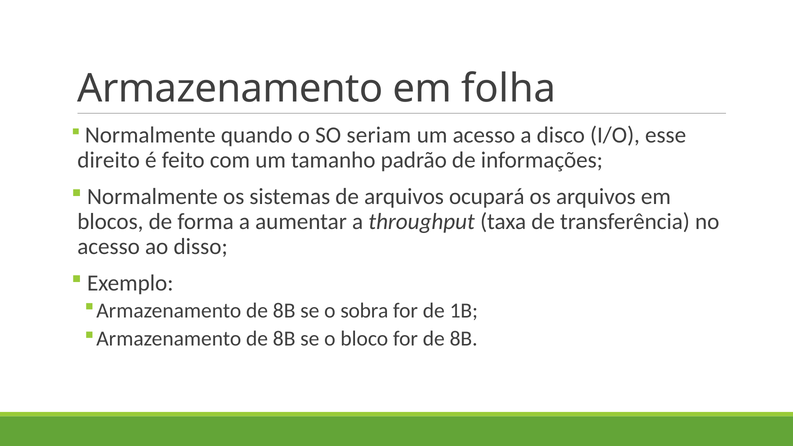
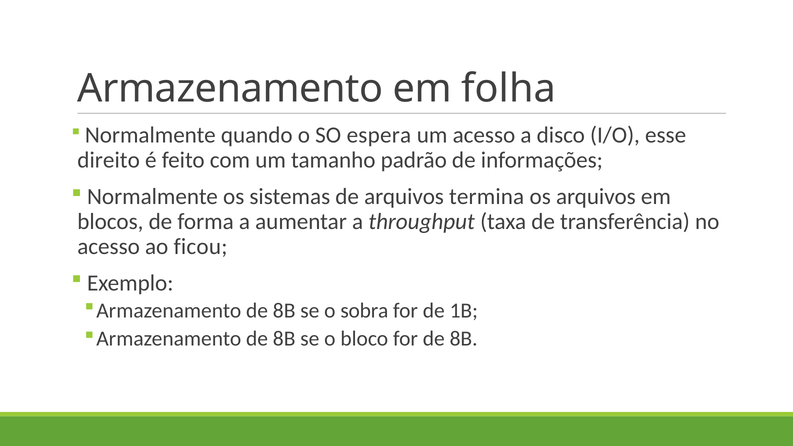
seriam: seriam -> espera (379, 135)
ocupará: ocupará -> termina (487, 197)
disso: disso -> ficou (201, 247)
